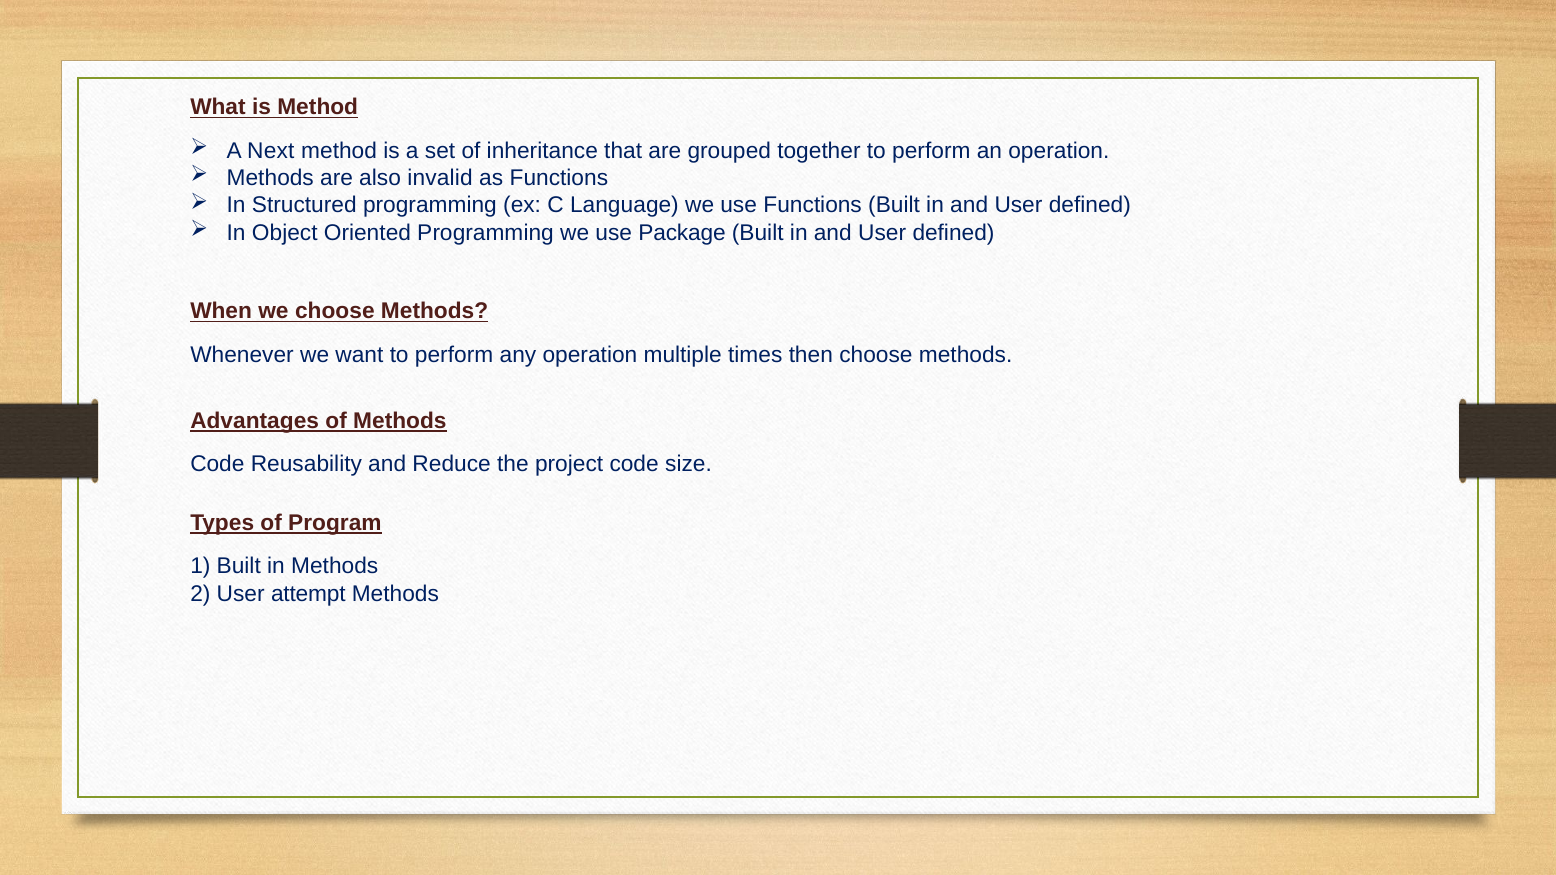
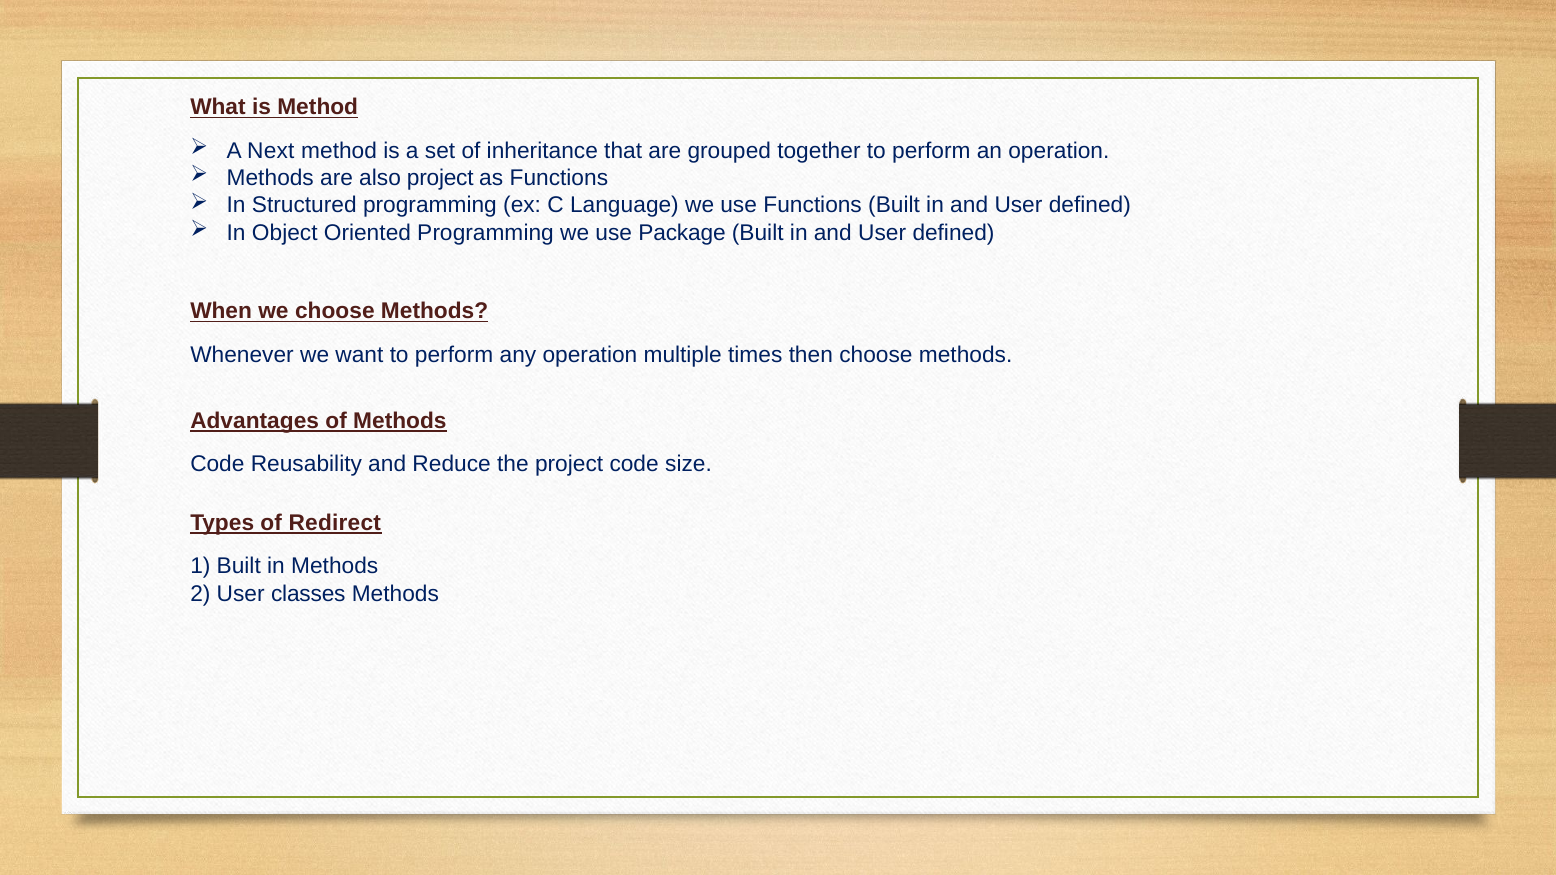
also invalid: invalid -> project (440, 178)
Program: Program -> Redirect (335, 523)
attempt: attempt -> classes (308, 594)
